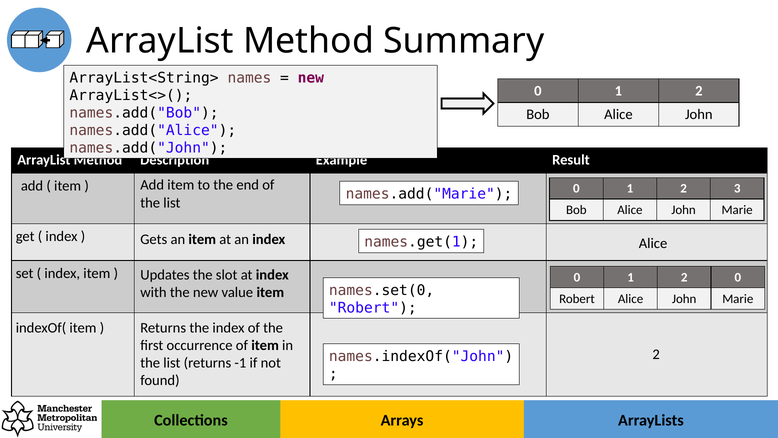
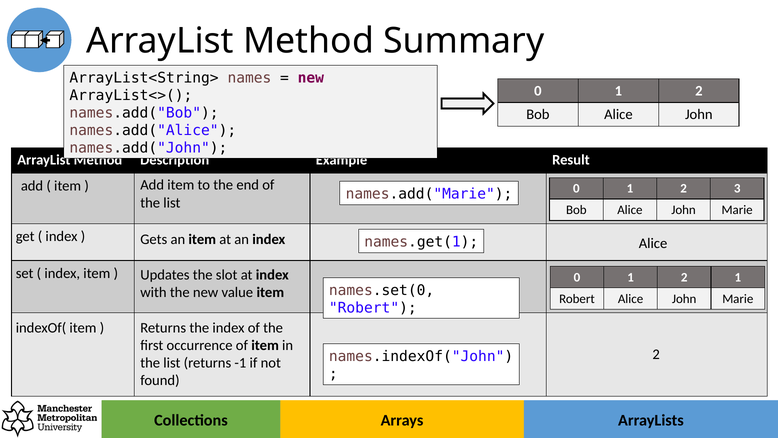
2 0: 0 -> 1 (738, 277)
